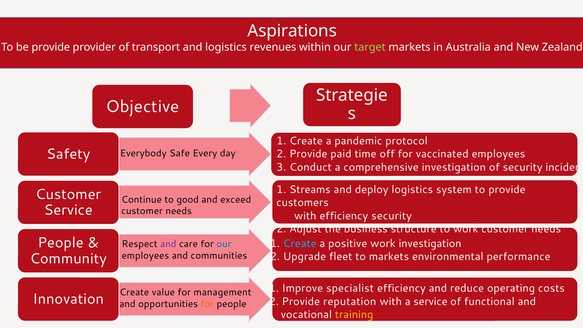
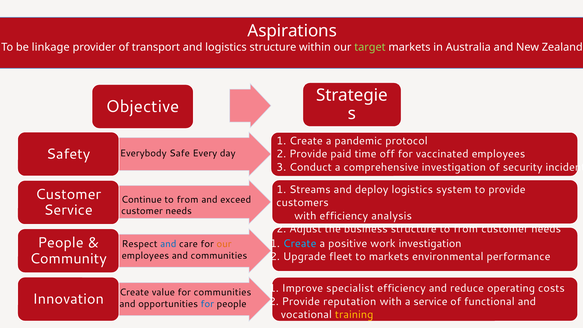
be provide: provide -> linkage (51, 47)
logistics revenues: revenues -> structure (273, 47)
Continue to good: good -> from (188, 199)
efficiency security: security -> analysis (392, 216)
structure to work: work -> from (466, 229)
and colour: purple -> blue (168, 244)
our colour: blue -> orange (224, 244)
for management: management -> communities (222, 292)
for colour: orange -> blue (207, 304)
